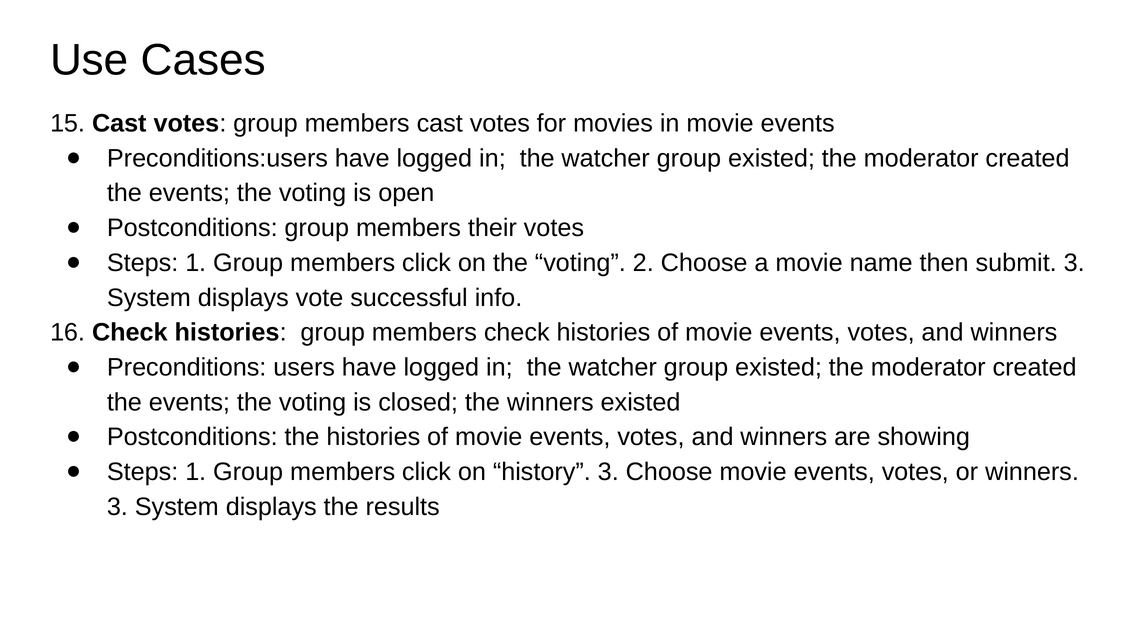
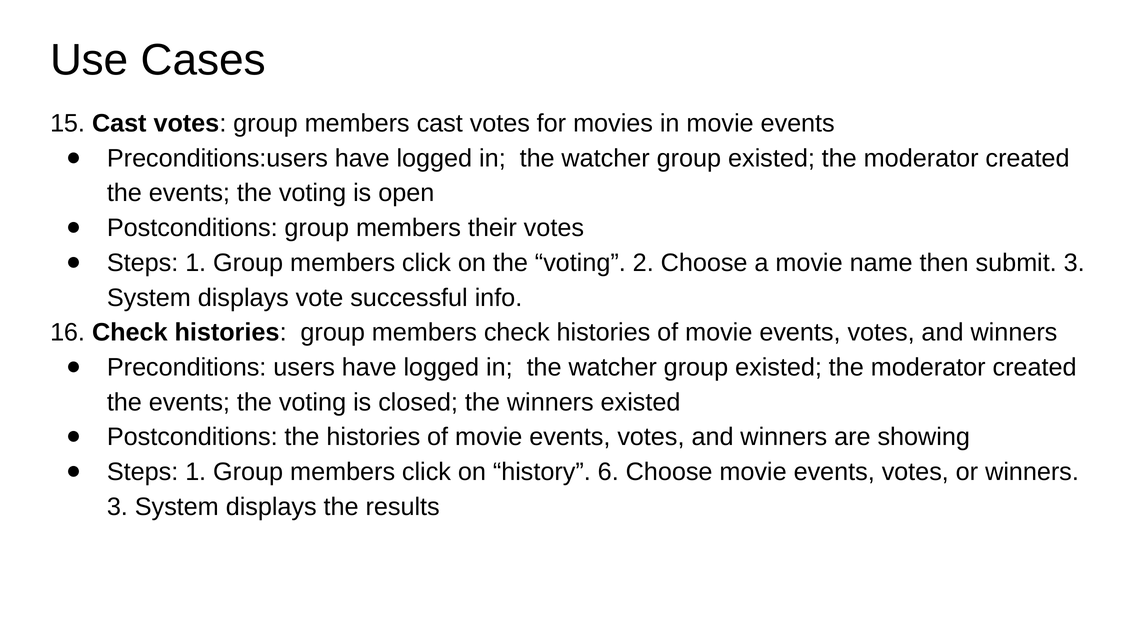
history 3: 3 -> 6 (608, 472)
